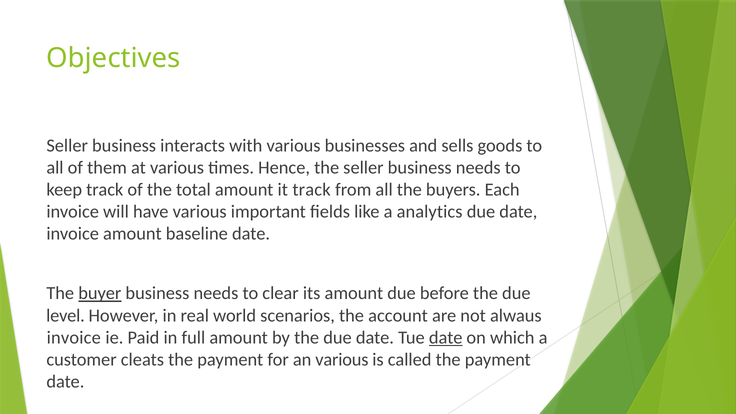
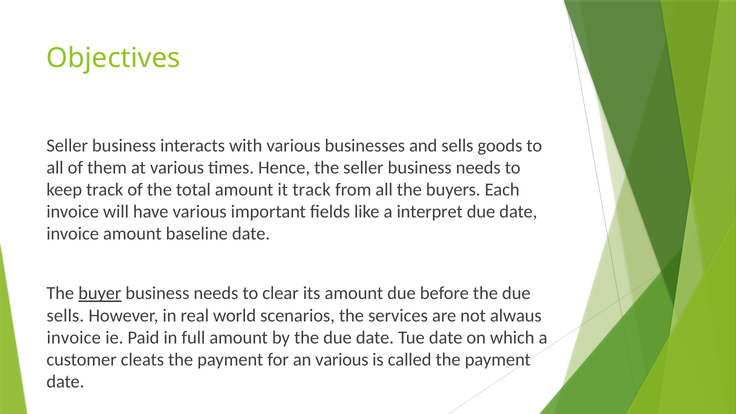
analytics: analytics -> interpret (430, 212)
level: level -> sells (65, 315)
account: account -> services (398, 315)
date underline: present -> none (446, 338)
